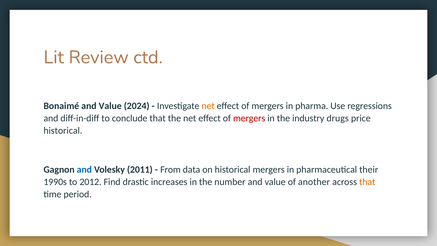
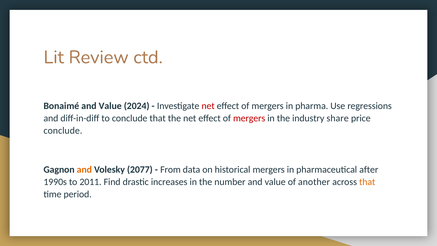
net colour: orange -> red (208, 106)
drugs: drugs -> share (338, 118)
historical: historical -> conclude (63, 131)
and colour: blue -> orange (84, 170)
2011: 2011 -> 2077 (140, 170)
their: their -> after (369, 170)
2012: 2012 -> 2011 (91, 182)
